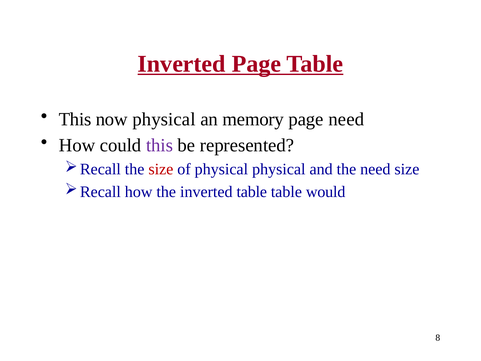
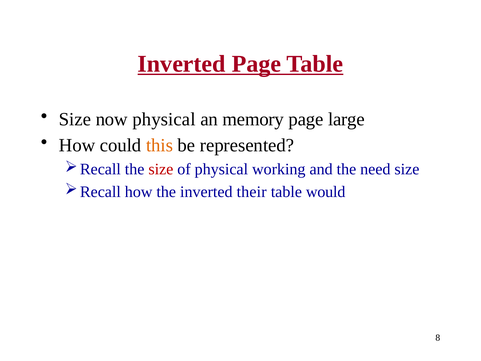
This: This -> Size (75, 119)
page need: need -> large (346, 119)
this colour: purple -> orange (159, 145)
physical physical: physical -> working (279, 169)
inverted table: table -> their (252, 192)
